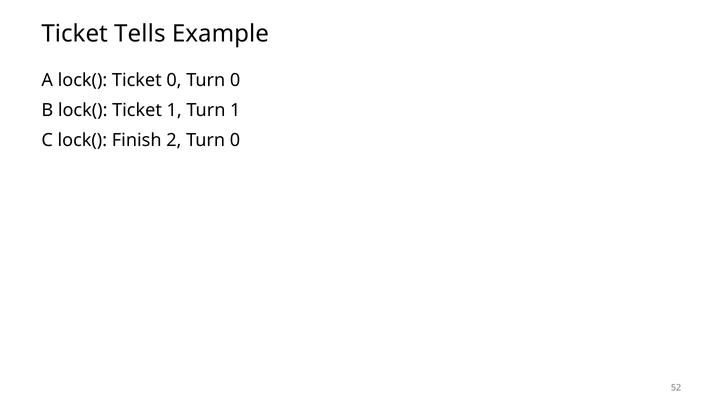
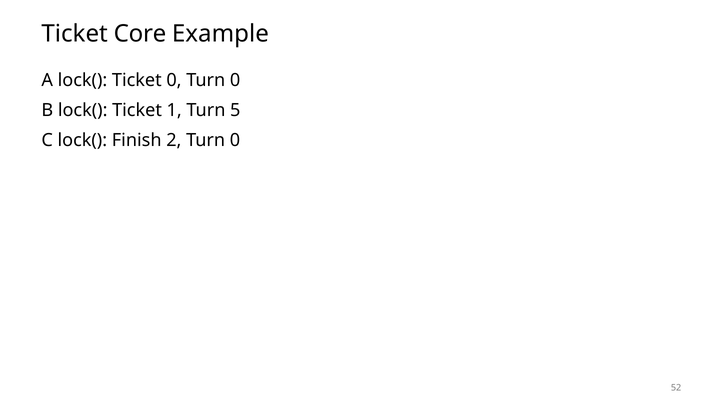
Tells: Tells -> Core (140, 34)
Turn 1: 1 -> 5 (235, 110)
